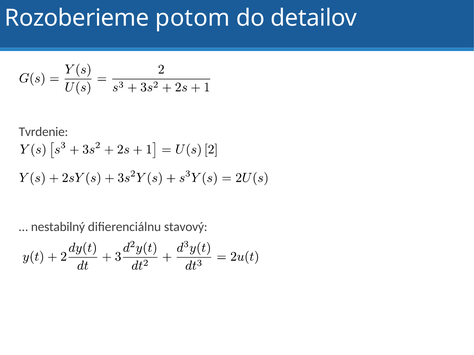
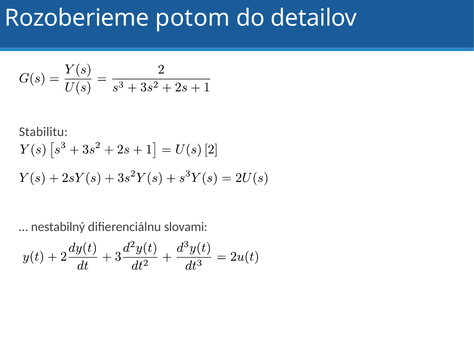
Tvrdenie: Tvrdenie -> Stabilitu (43, 132)
stavový: stavový -> slovami (186, 227)
